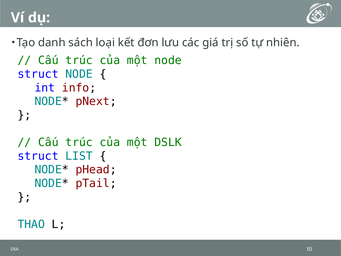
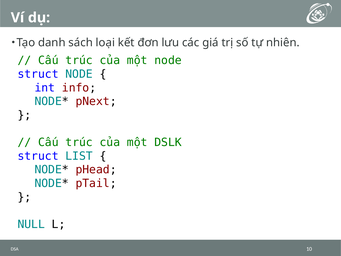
THAO: THAO -> NULL (31, 224)
